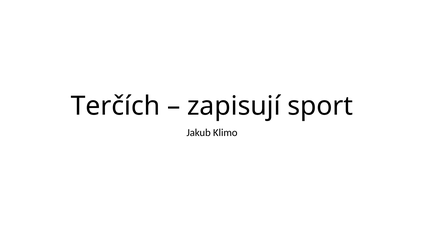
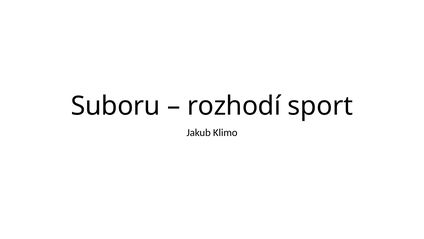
Terčích: Terčích -> Suboru (116, 106)
zapisují: zapisují -> rozhodí (234, 106)
